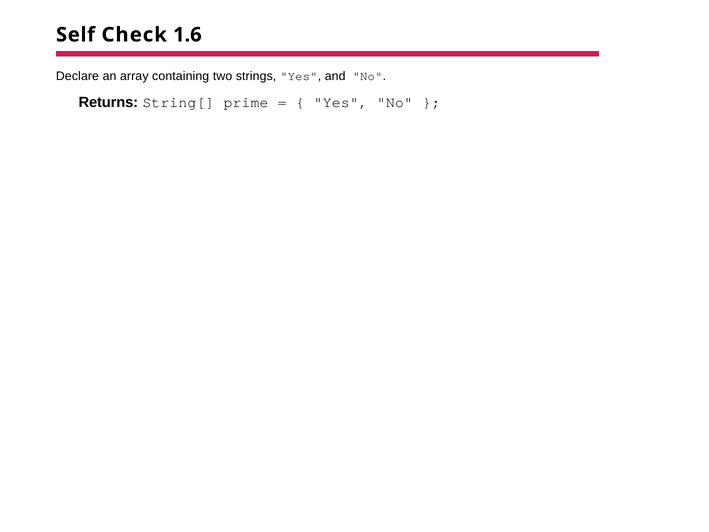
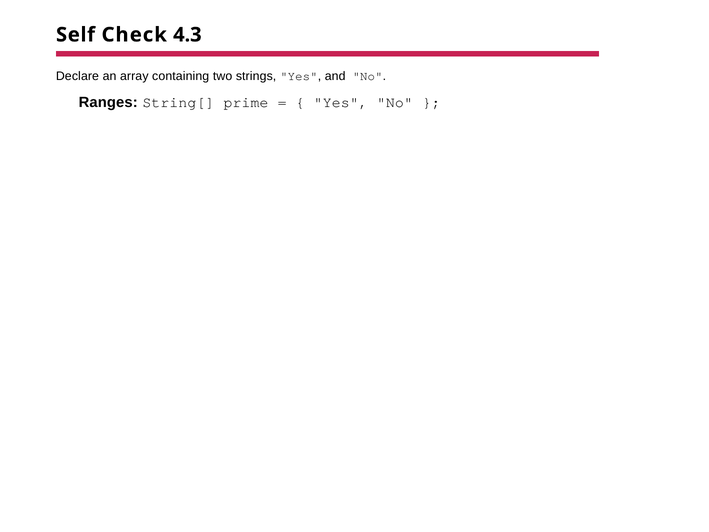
1.6: 1.6 -> 4.3 (187, 35)
Returns: Returns -> Ranges (108, 102)
